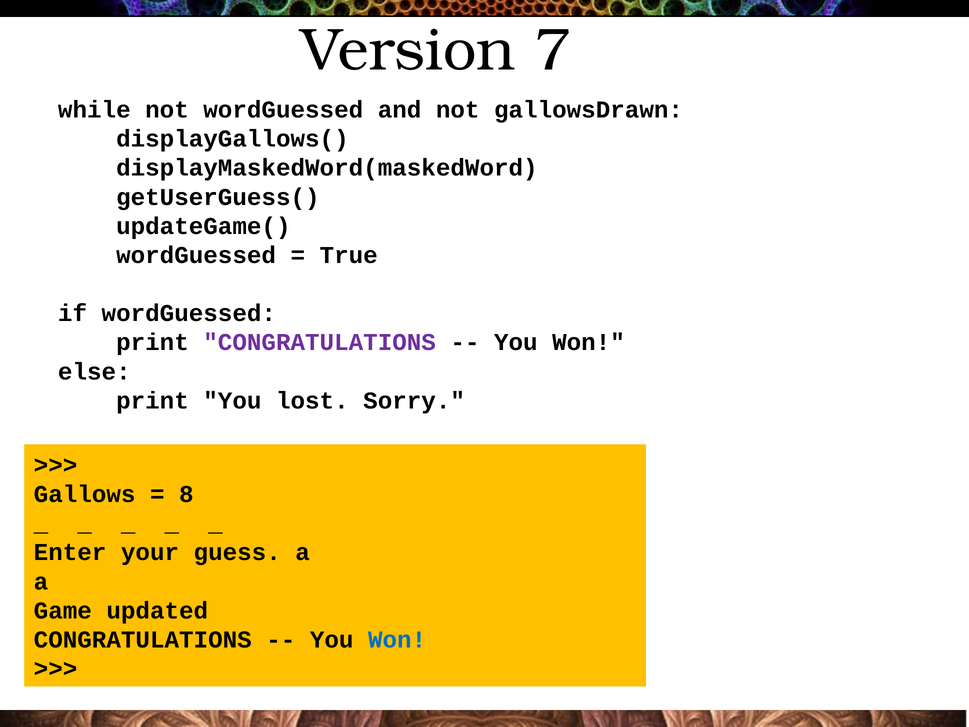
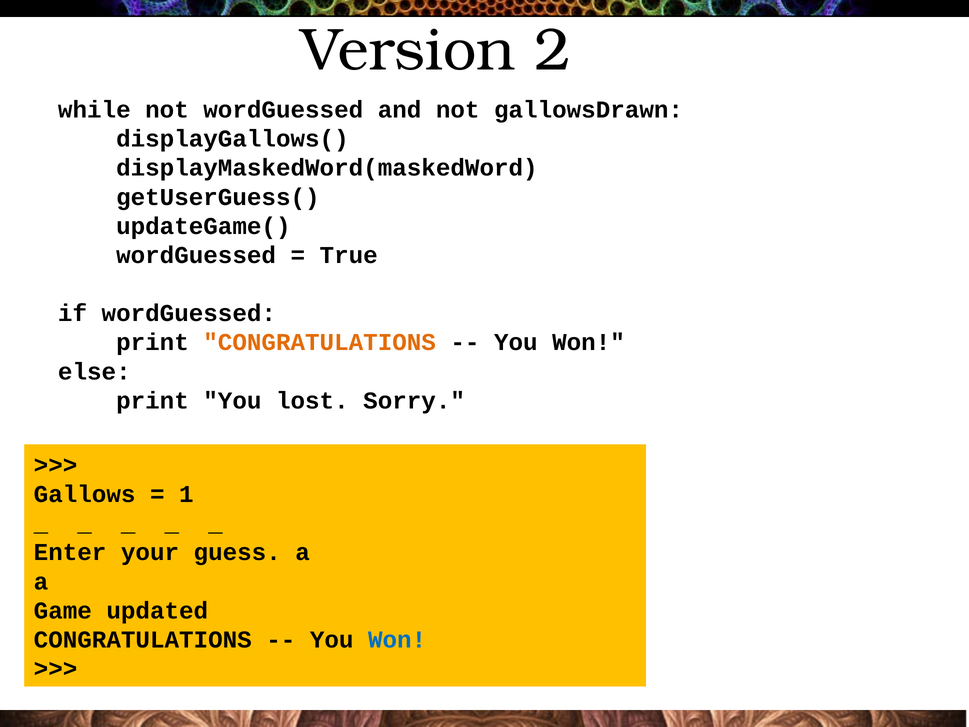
7: 7 -> 2 (553, 50)
CONGRATULATIONS colour: purple -> orange (320, 342)
8: 8 -> 1 (186, 494)
